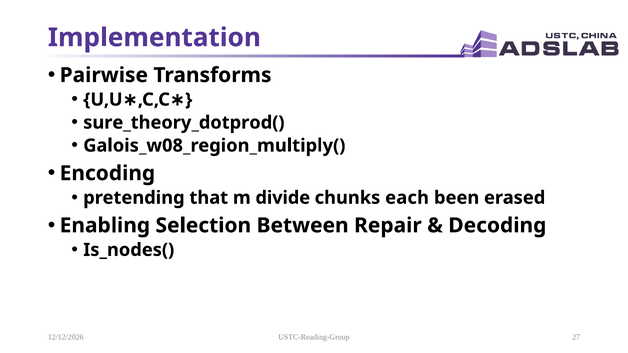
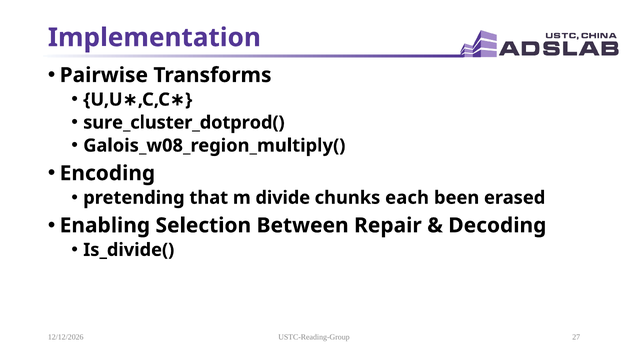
sure_theory_dotprod(: sure_theory_dotprod( -> sure_cluster_dotprod( (184, 123)
Is_nodes(: Is_nodes( -> Is_divide( (129, 250)
